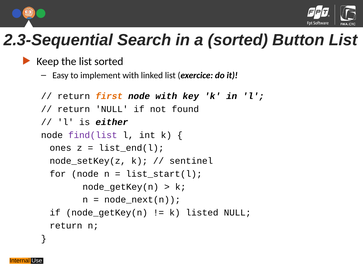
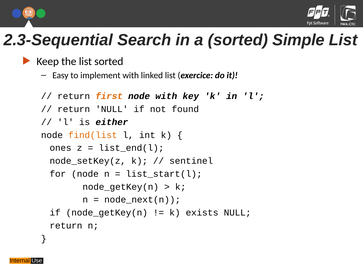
Button: Button -> Simple (299, 40)
find(list colour: purple -> orange (93, 135)
listed: listed -> exists (202, 212)
